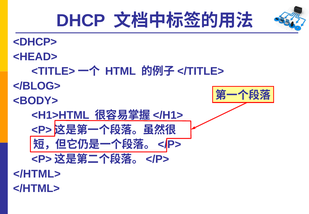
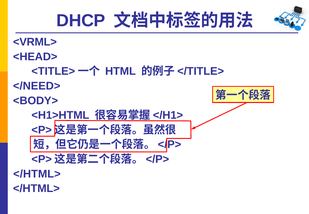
<DHCP>: <DHCP> -> <VRML> (35, 42)
</BLOG>: </BLOG> -> </NEED> (37, 86)
